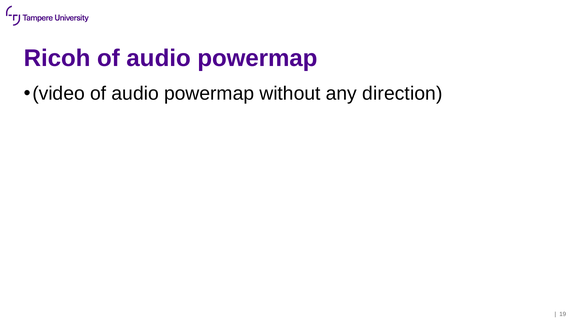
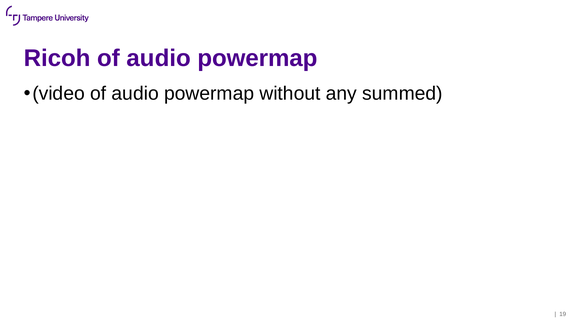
direction: direction -> summed (402, 93)
